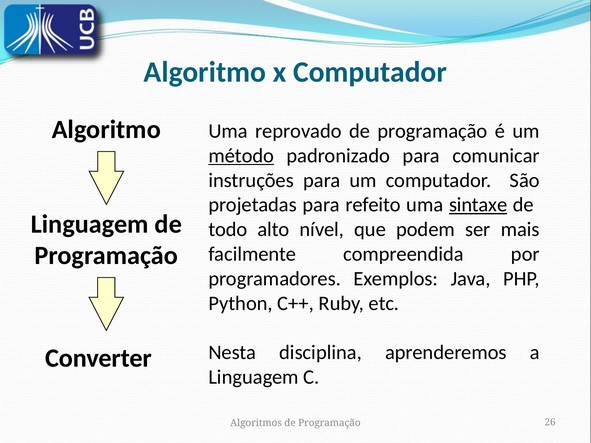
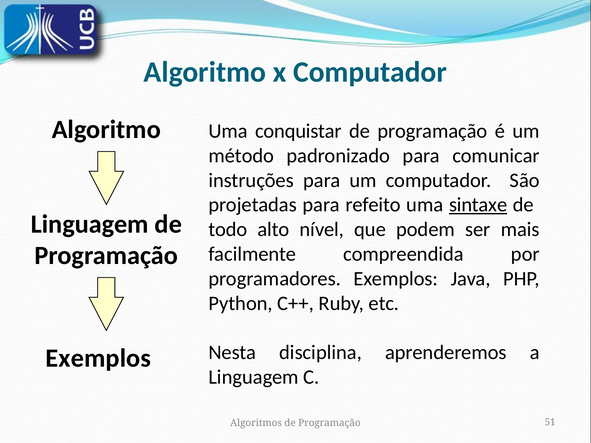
reprovado: reprovado -> conquistar (298, 131)
método underline: present -> none (241, 156)
Converter: Converter -> Exemplos (98, 358)
26: 26 -> 51 (550, 423)
